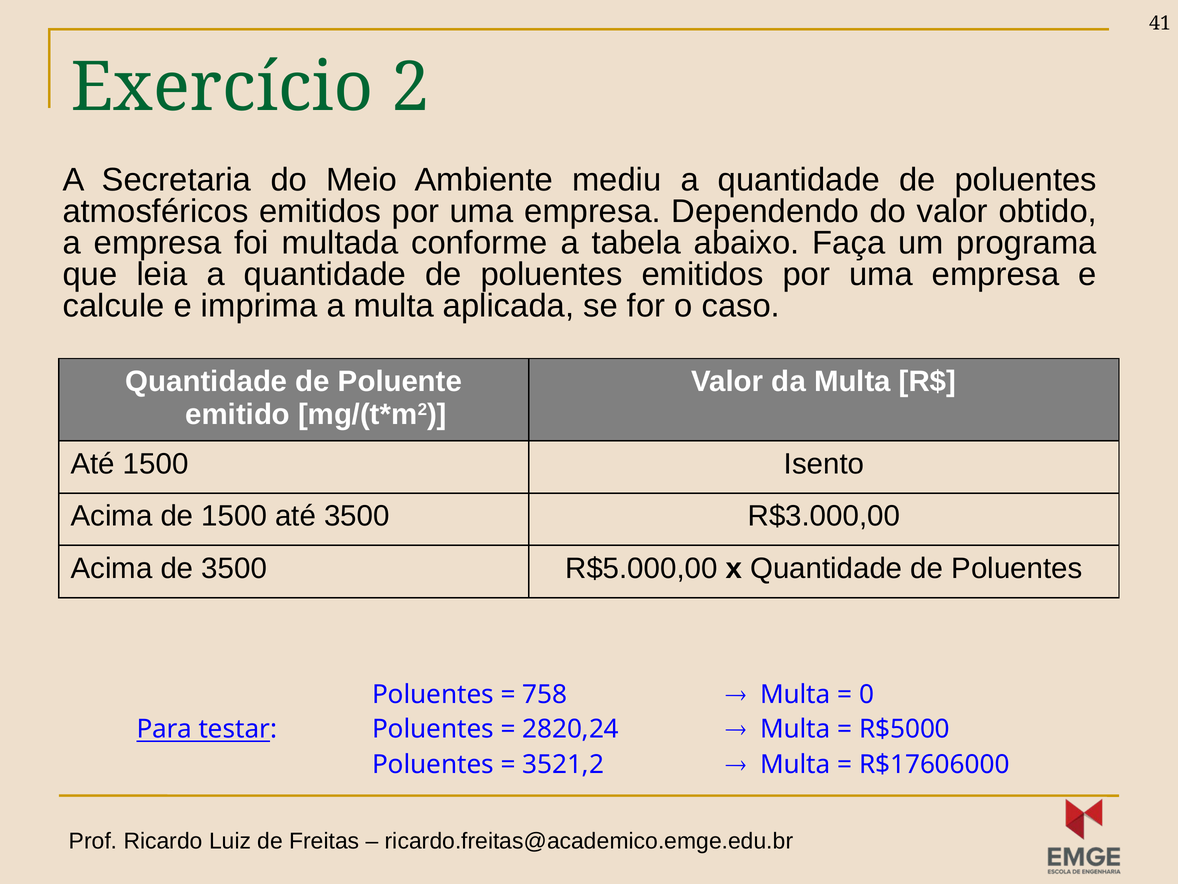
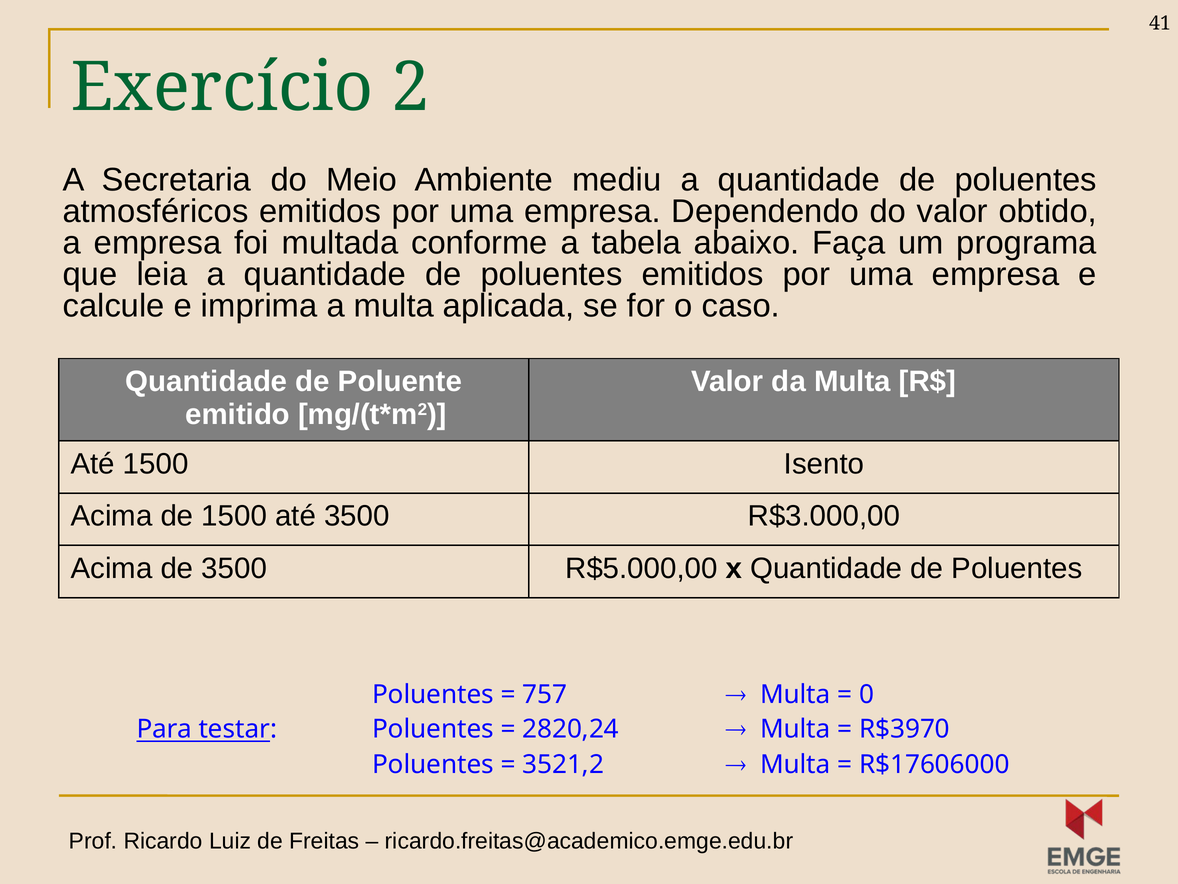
758: 758 -> 757 (545, 694)
R$5000: R$5000 -> R$3970 (904, 729)
